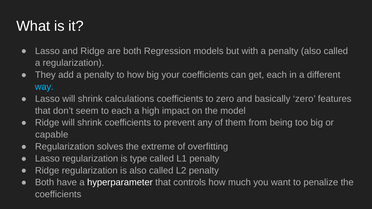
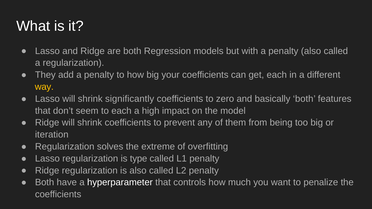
way colour: light blue -> yellow (44, 87)
calculations: calculations -> significantly (130, 99)
basically zero: zero -> both (304, 99)
capable: capable -> iteration (52, 135)
